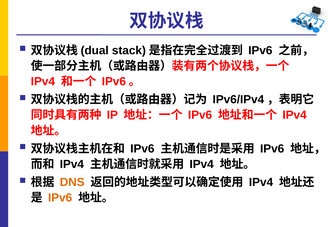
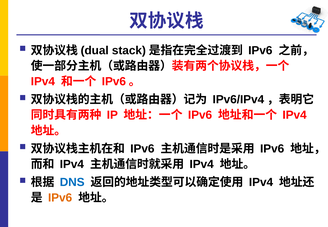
DNS colour: orange -> blue (72, 182)
